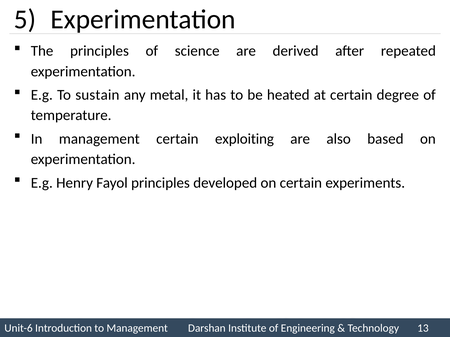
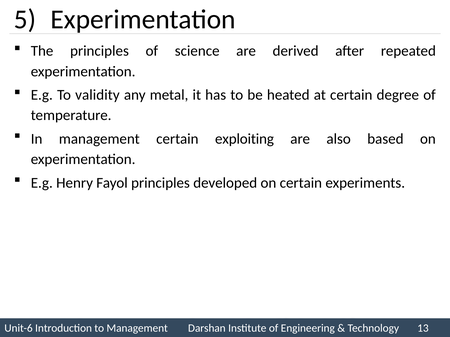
sustain: sustain -> validity (97, 95)
